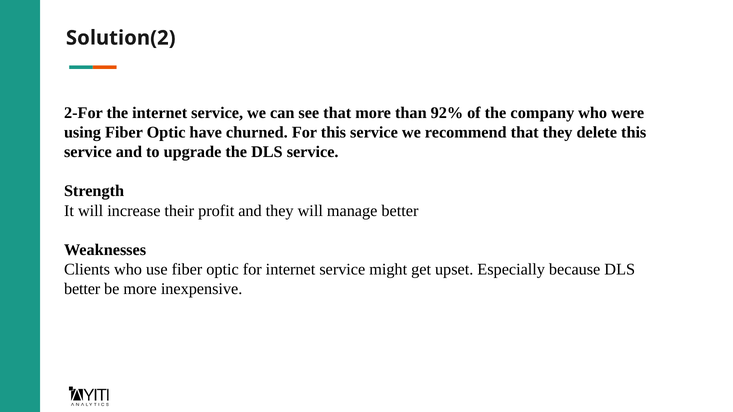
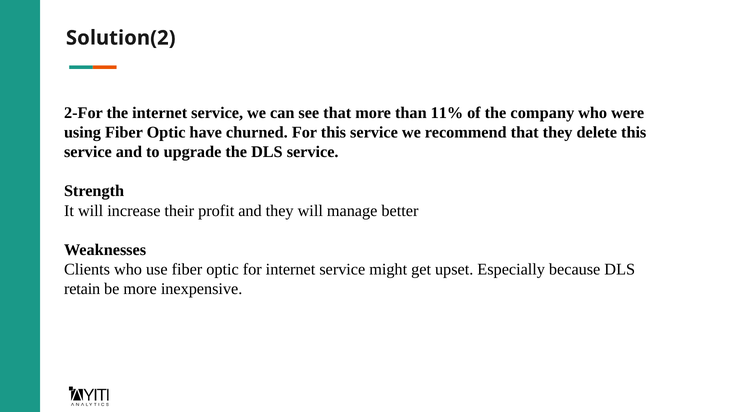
92%: 92% -> 11% (447, 113)
better: better -> retain (82, 289)
